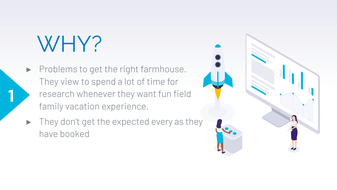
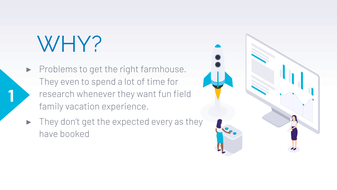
view: view -> even (70, 82)
